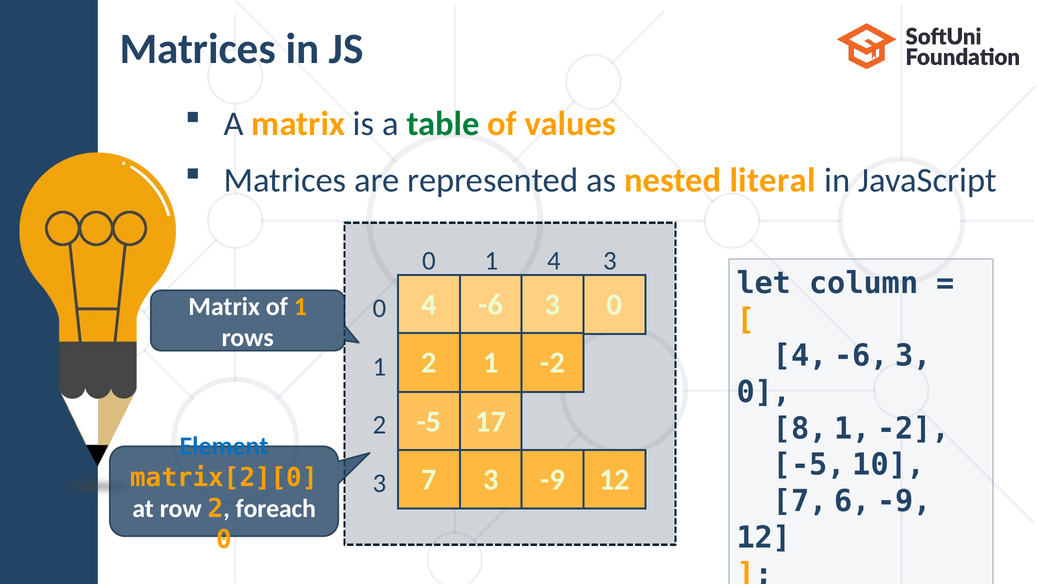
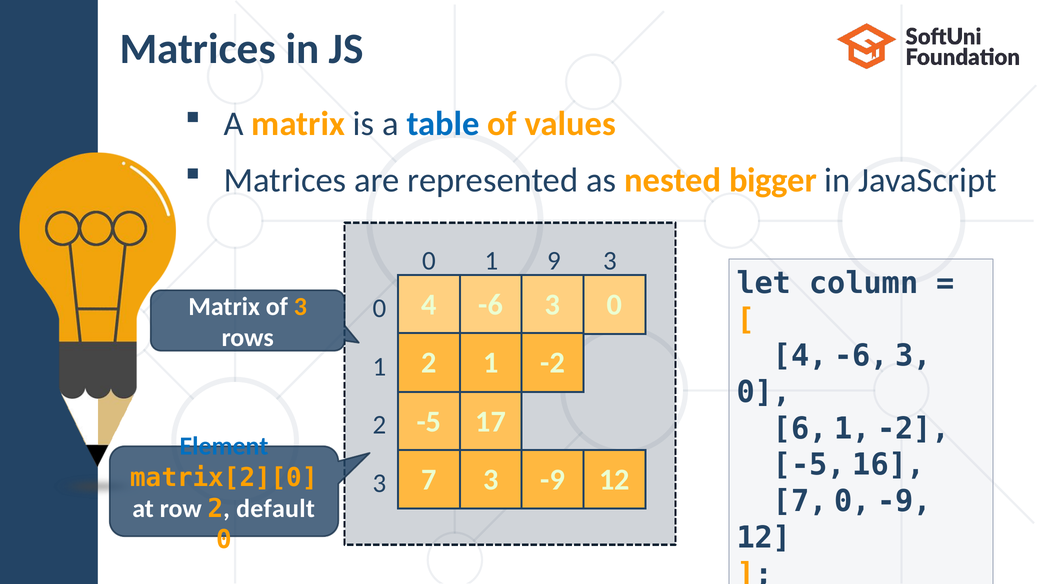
table colour: green -> blue (443, 124)
literal: literal -> bigger (773, 180)
1 4: 4 -> 9 (554, 260)
of 1: 1 -> 3 (300, 306)
8: 8 -> 6 (800, 428)
10: 10 -> 16 (889, 464)
7 6: 6 -> 0 (852, 501)
foreach: foreach -> default (276, 508)
